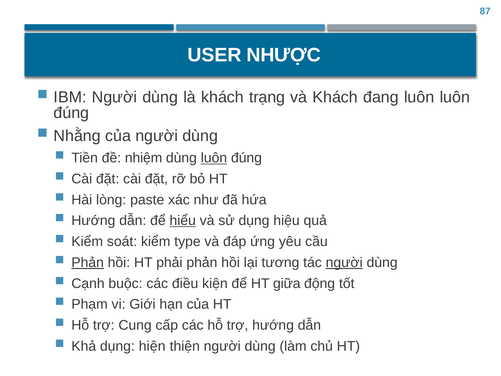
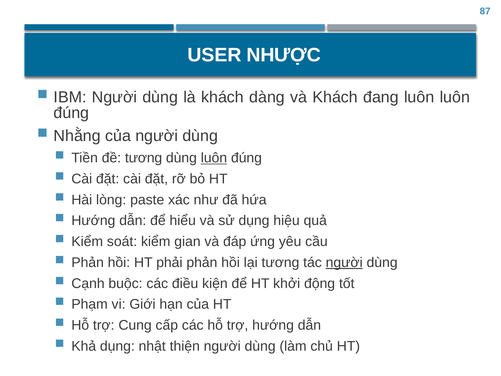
trạng: trạng -> dàng (267, 97)
đề nhiệm: nhiệm -> tương (144, 158)
hiểu underline: present -> none (183, 221)
type: type -> gian (187, 241)
Phản underline: present -> none (88, 262)
giữa: giữa -> khởi (287, 283)
hiện: hiện -> nhật (152, 346)
